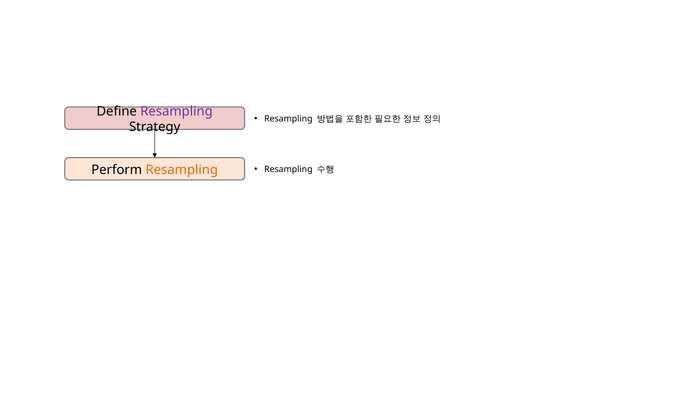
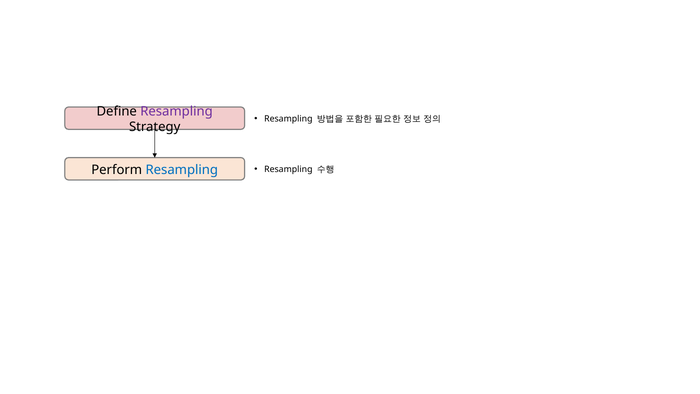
Resampling colour: orange -> blue (182, 170)
